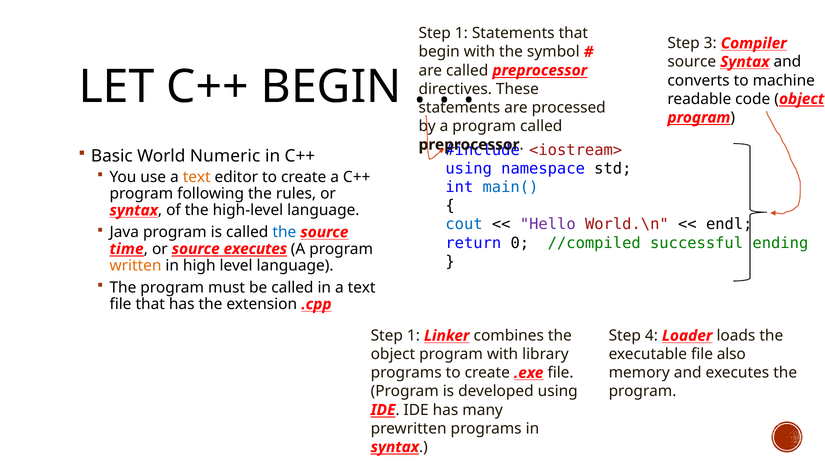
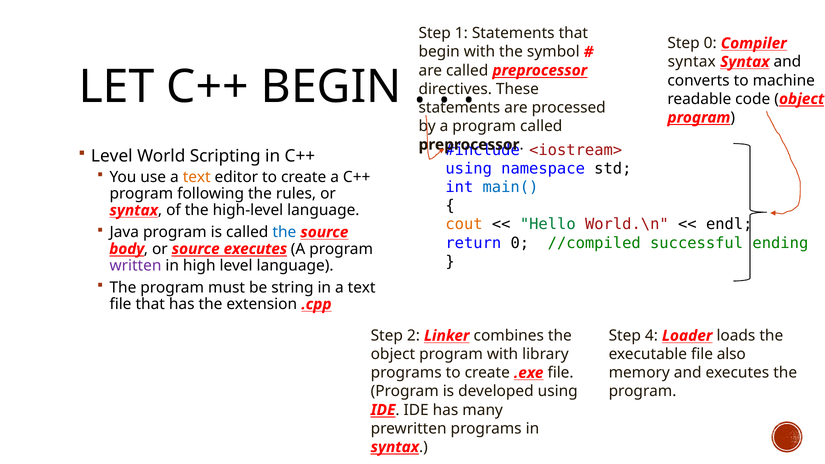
Step 3: 3 -> 0 (710, 43)
source: source -> syntax (692, 62)
Basic: Basic -> Level (112, 156)
Numeric: Numeric -> Scripting (225, 156)
cout colour: blue -> orange (464, 224)
Hello colour: purple -> green (548, 224)
time: time -> body (127, 249)
written colour: orange -> purple (135, 266)
be called: called -> string (292, 288)
1: 1 -> 2 (413, 336)
